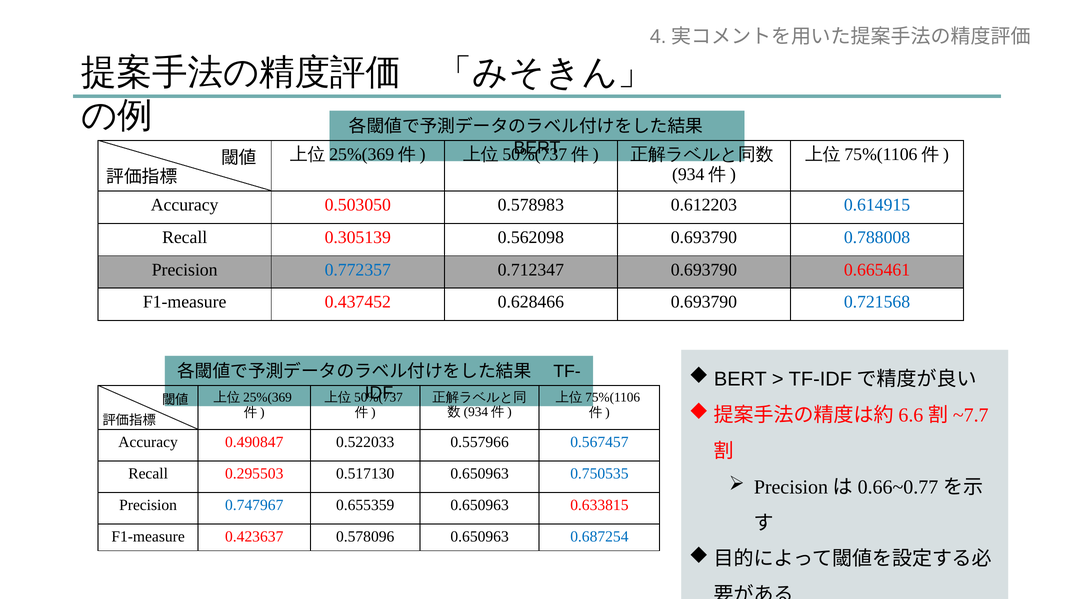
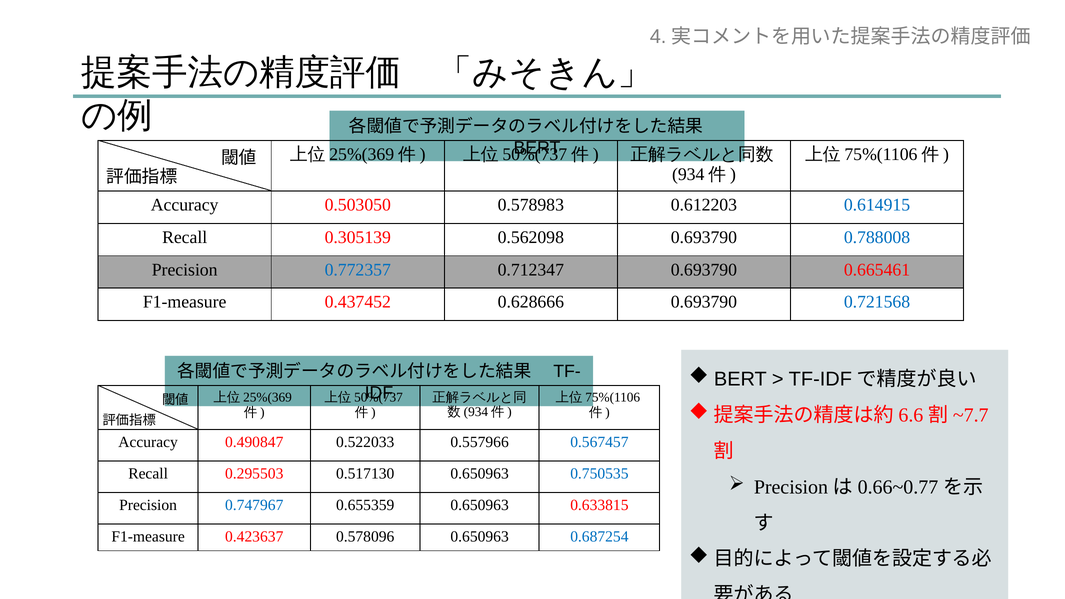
0.628466: 0.628466 -> 0.628666 (531, 302)
